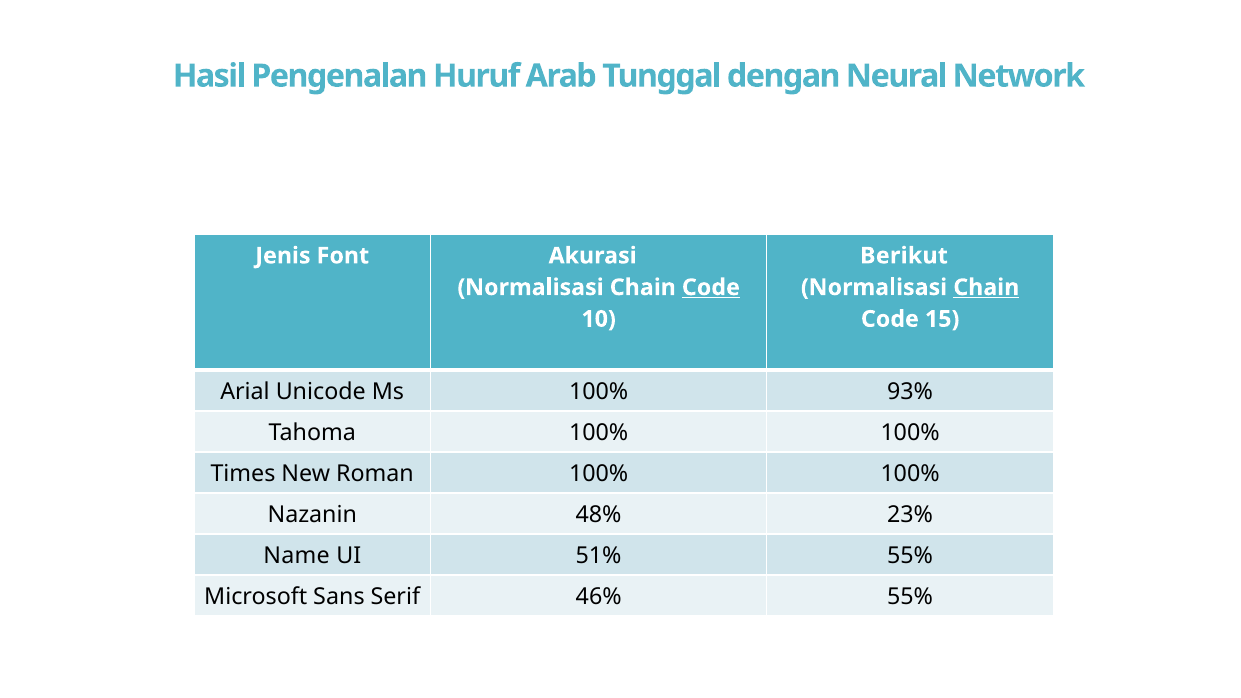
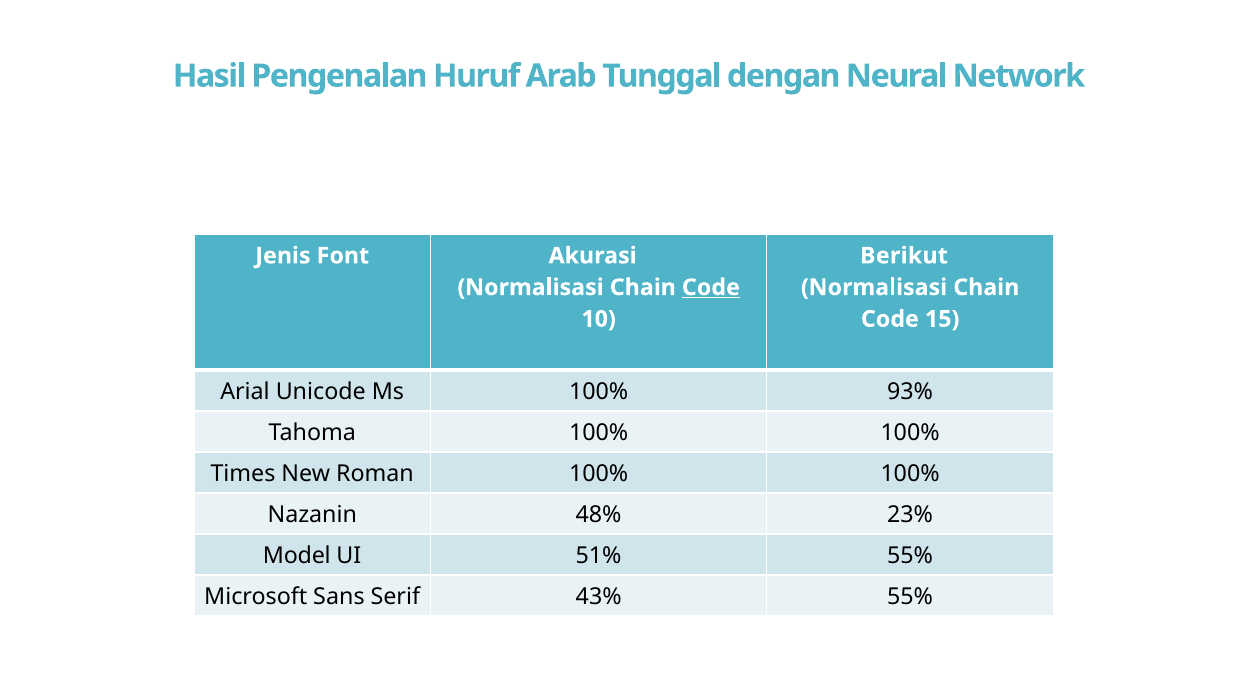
Chain underline: present -> none (986, 287)
Name: Name -> Model (297, 556)
46%: 46% -> 43% (599, 597)
